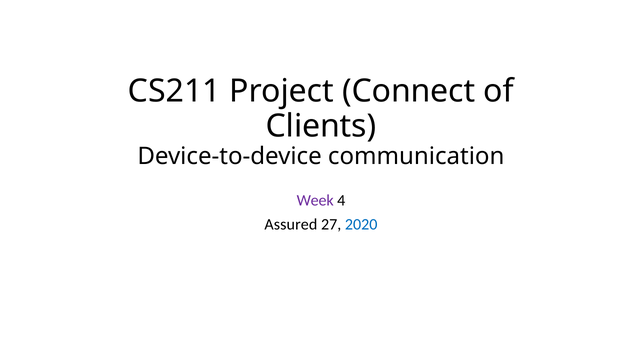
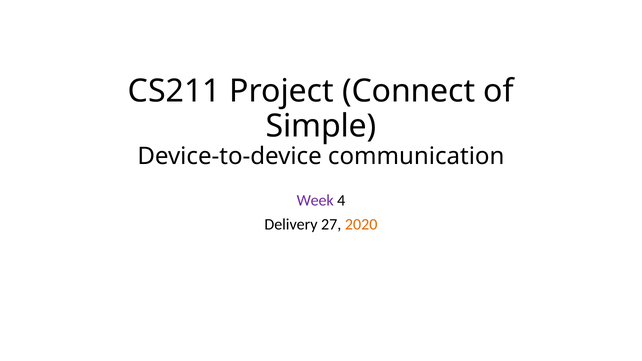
Clients: Clients -> Simple (321, 126)
Assured: Assured -> Delivery (291, 225)
2020 colour: blue -> orange (361, 225)
